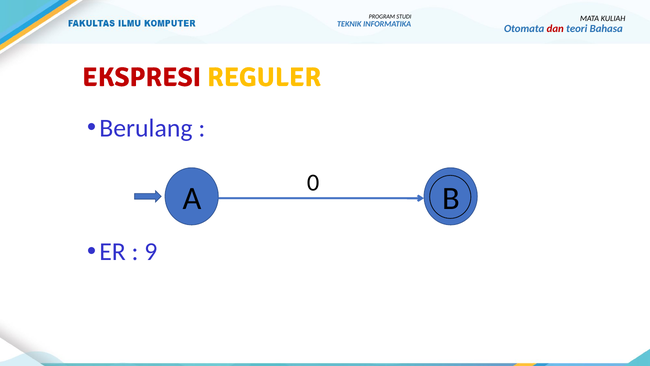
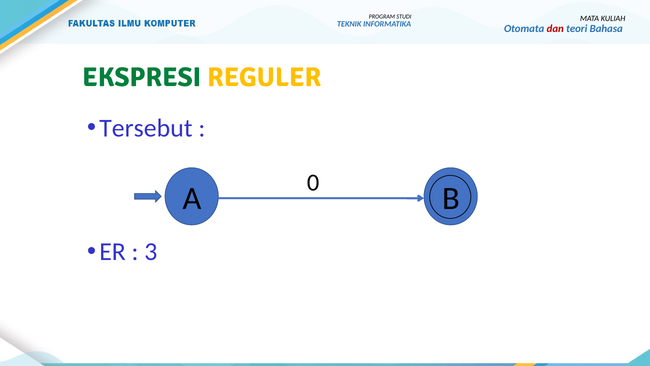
EKSPRESI colour: red -> green (142, 77)
Berulang: Berulang -> Tersebut (146, 128)
9: 9 -> 3 (151, 252)
